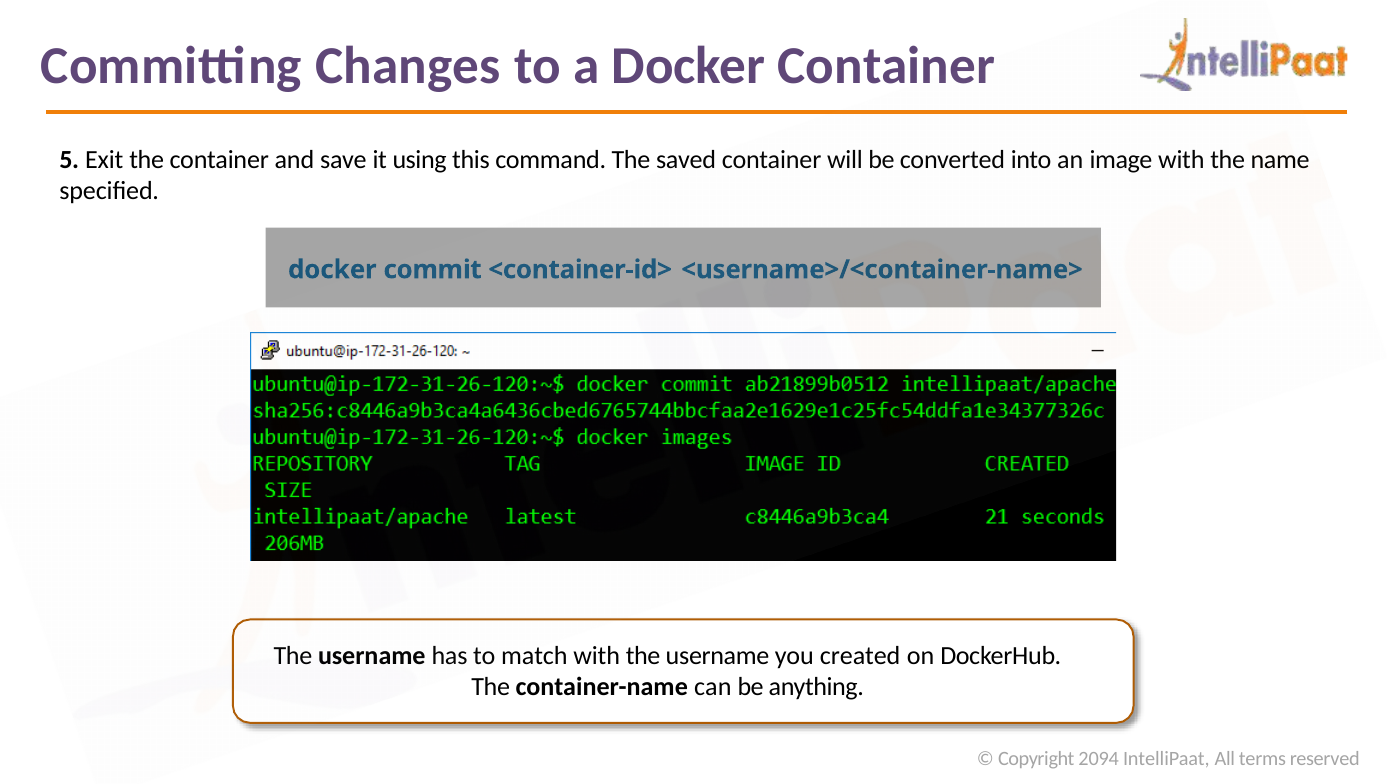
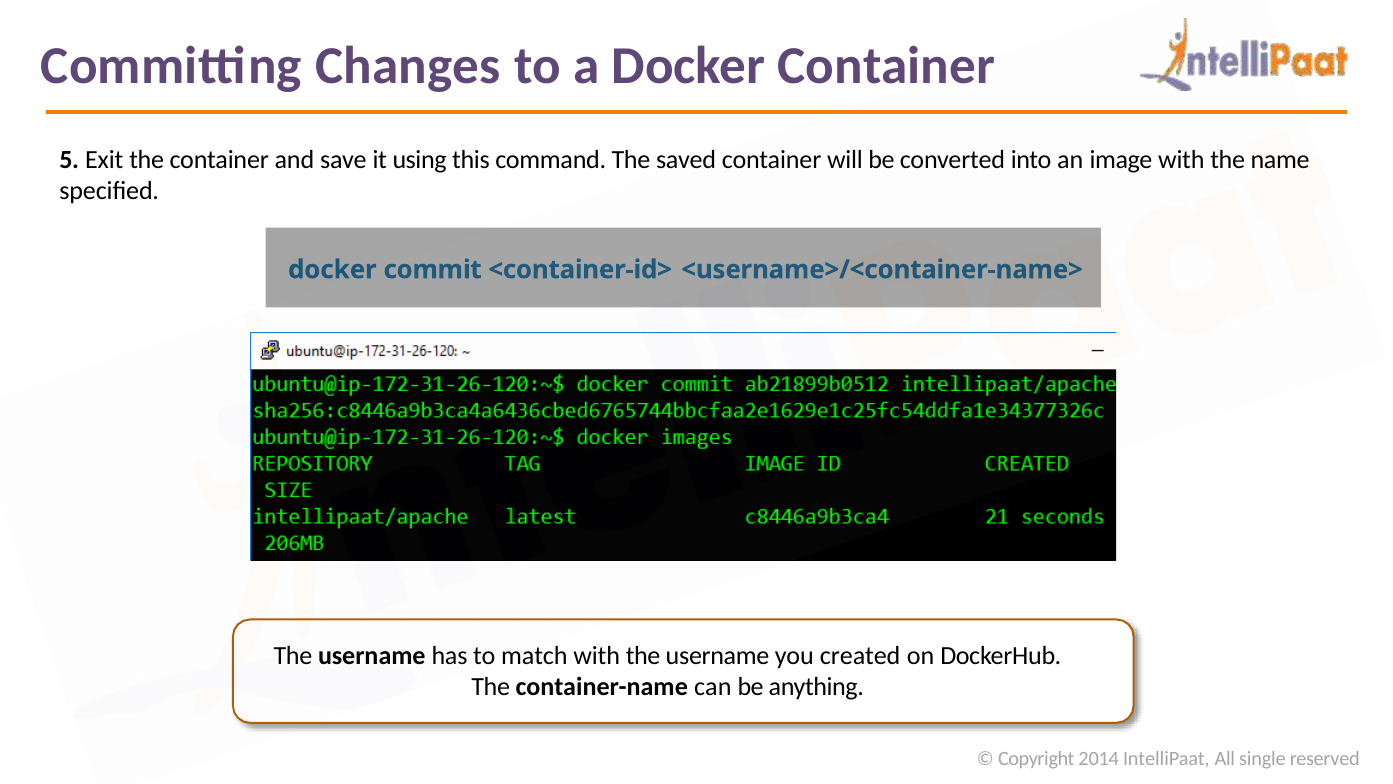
2094: 2094 -> 2014 (1099, 758)
terms: terms -> single (1262, 758)
